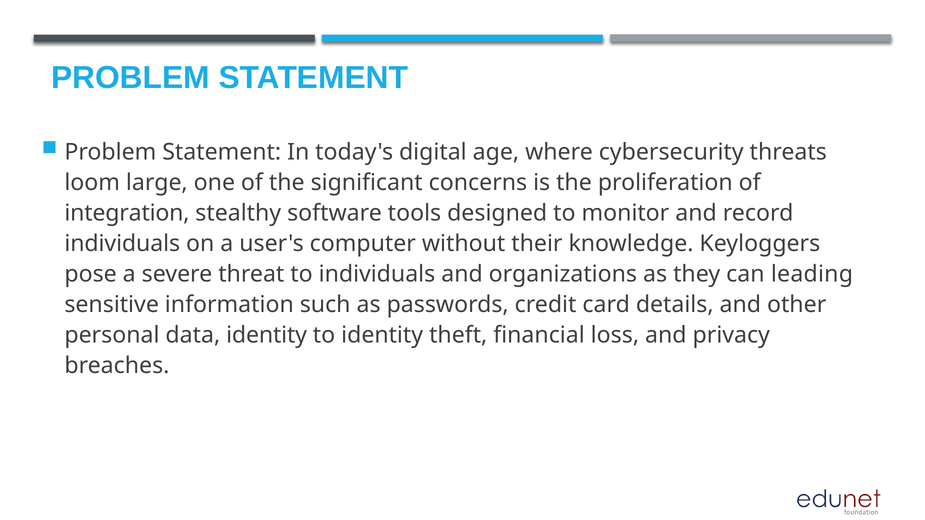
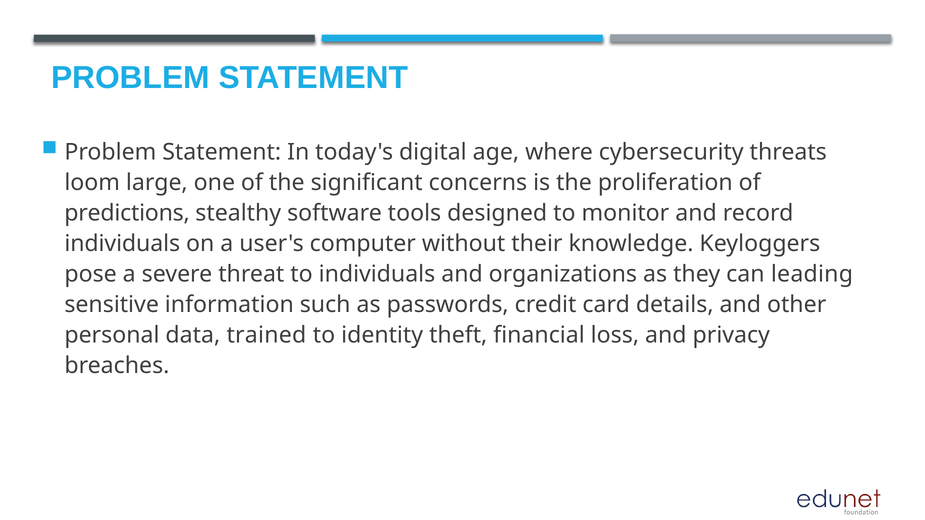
integration: integration -> predictions (127, 213)
data identity: identity -> trained (266, 335)
